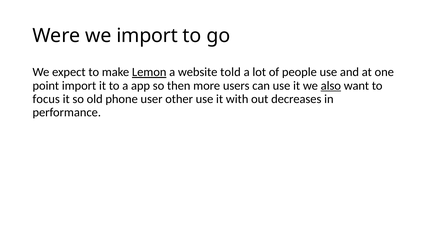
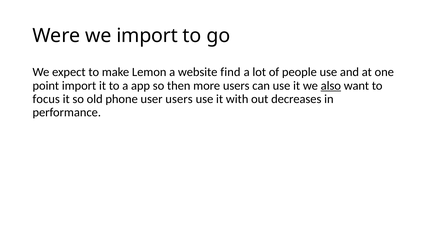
Lemon underline: present -> none (149, 72)
told: told -> find (230, 72)
user other: other -> users (179, 99)
